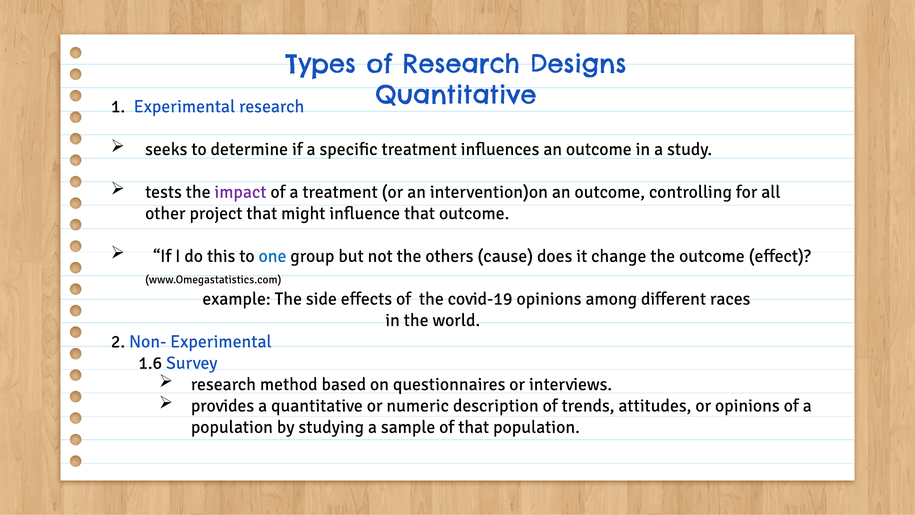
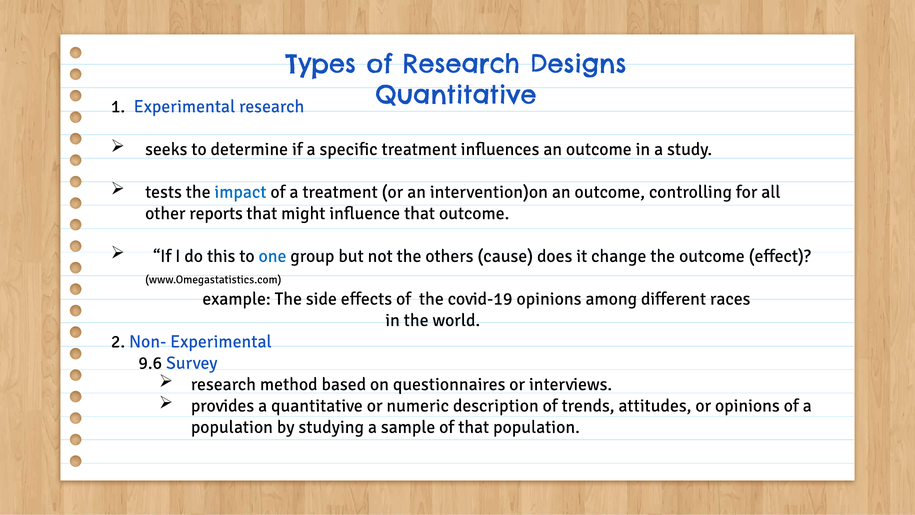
impact colour: purple -> blue (240, 192)
project: project -> reports (216, 213)
1.6: 1.6 -> 9.6 (150, 363)
